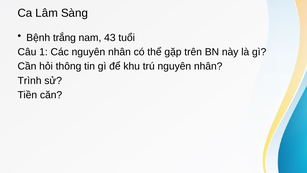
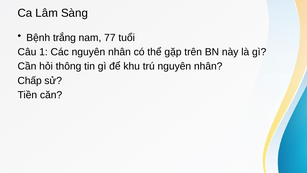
43: 43 -> 77 (110, 38)
Trình: Trình -> Chấp (30, 81)
